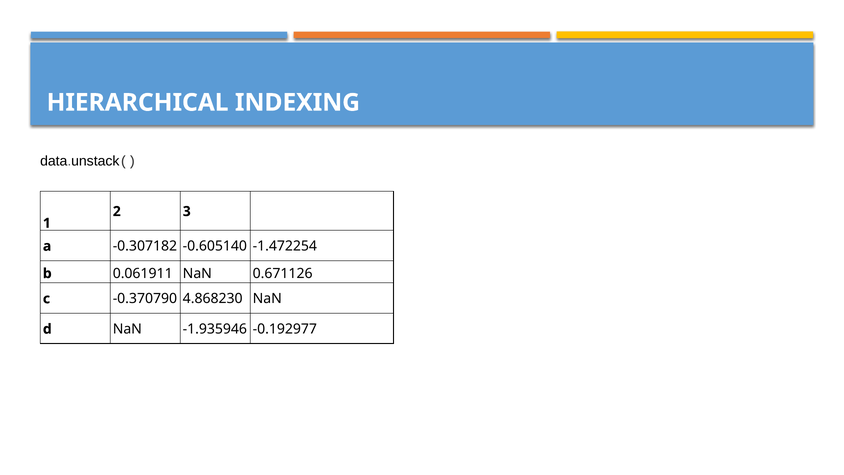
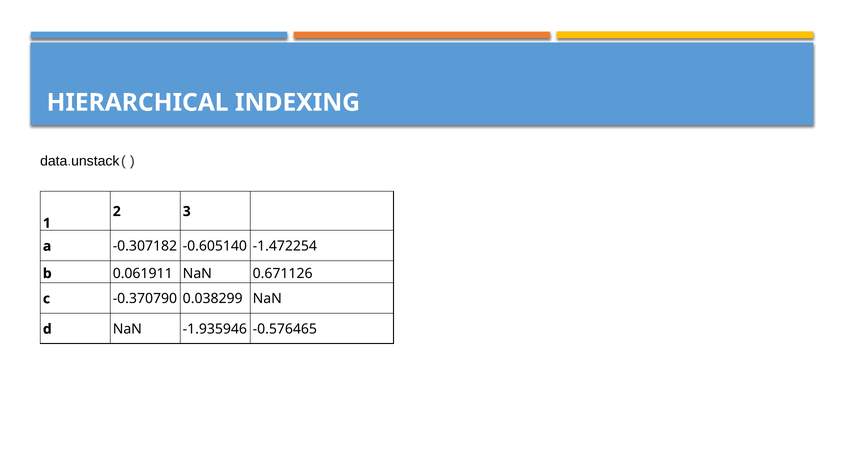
4.868230: 4.868230 -> 0.038299 (213, 299)
-0.192977: -0.192977 -> -0.576465 (285, 329)
